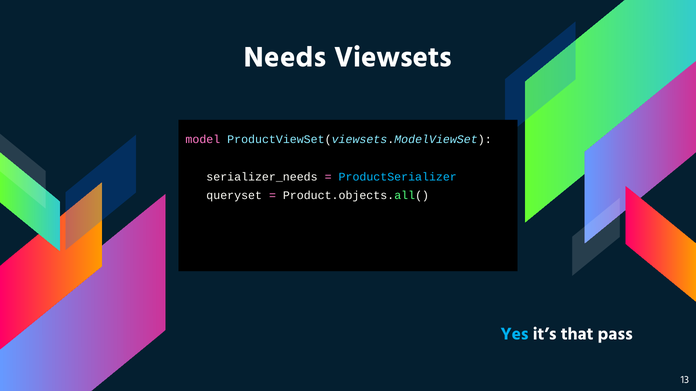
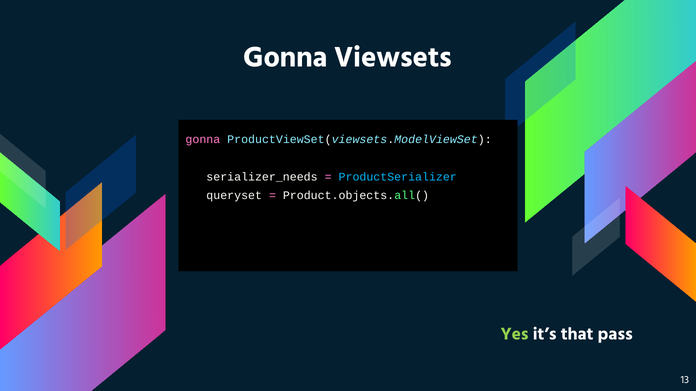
Needs: Needs -> Gonna (286, 57)
model: model -> gonna (203, 140)
Yes colour: light blue -> light green (515, 335)
